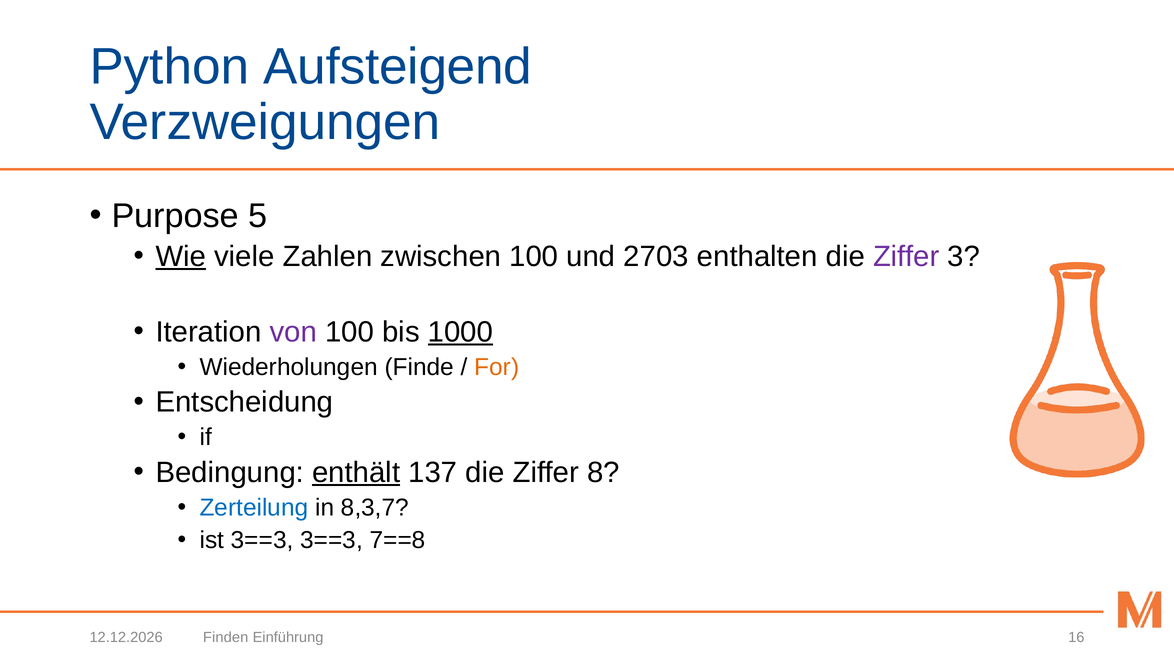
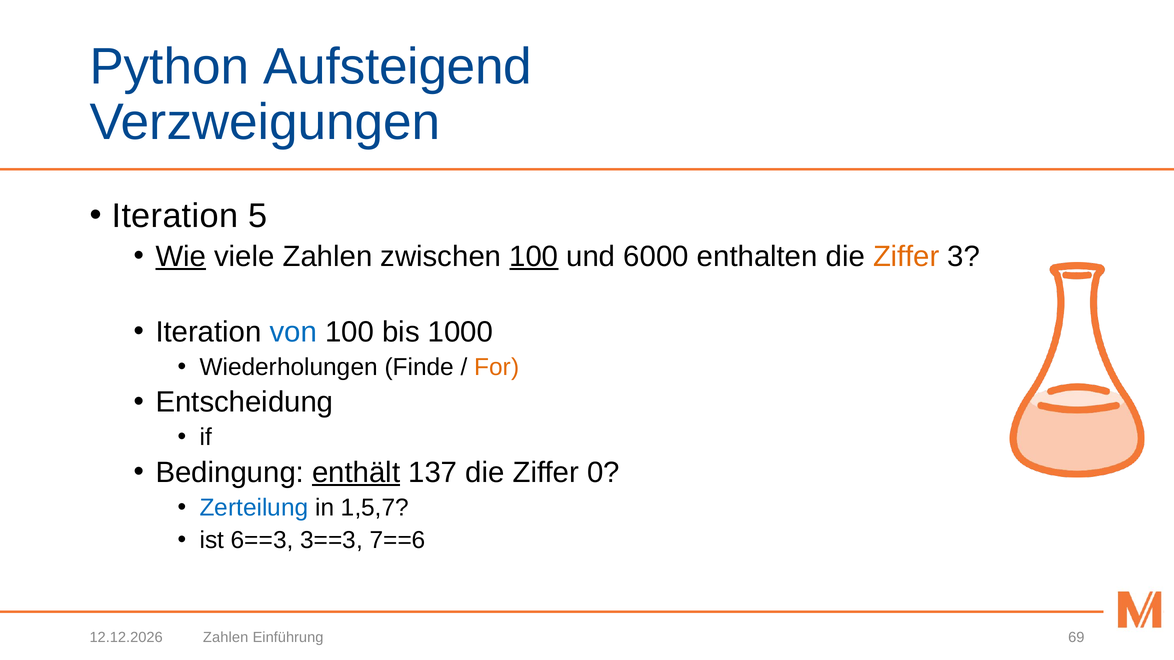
Purpose: Purpose -> Iteration (175, 216)
100 underline: none -> present (534, 257)
2703: 2703 -> 6000 (656, 257)
Ziffer colour: purple -> orange (906, 257)
von colour: purple -> blue (293, 332)
1000 underline: present -> none (460, 332)
8: 8 -> 0 (603, 473)
8,3,7: 8,3,7 -> 1,5,7 (375, 508)
ist 3==3: 3==3 -> 6==3 (262, 540)
7==8: 7==8 -> 7==6 (398, 540)
Finden: Finden -> Zahlen (226, 638)
16: 16 -> 69 (1076, 638)
